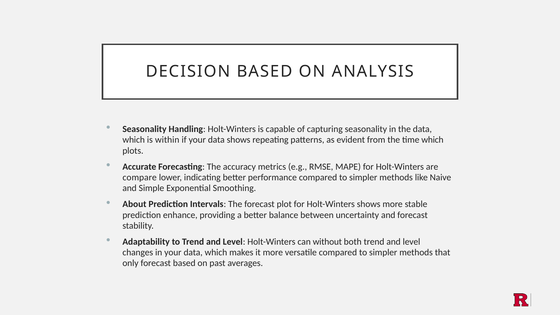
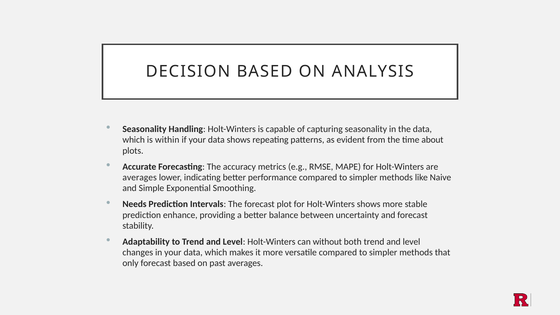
time which: which -> about (432, 140)
compare: compare -> averages (140, 177)
About: About -> Needs (134, 204)
